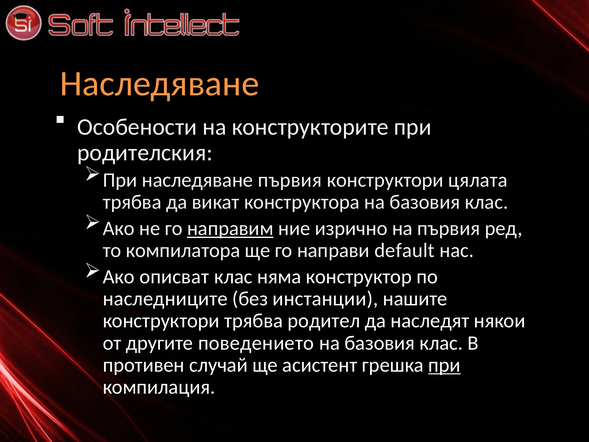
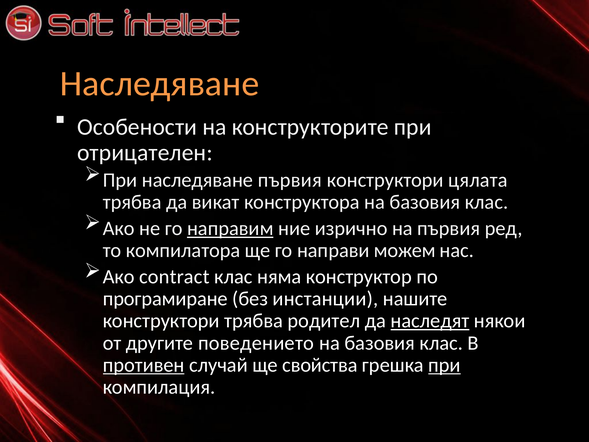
родителския: родителския -> отрицателен (145, 152)
default: default -> можем (405, 250)
описват: описват -> contract (174, 277)
наследниците: наследниците -> програмиране (165, 299)
наследят underline: none -> present (430, 321)
противен underline: none -> present (144, 365)
асистент: асистент -> свойства (320, 365)
